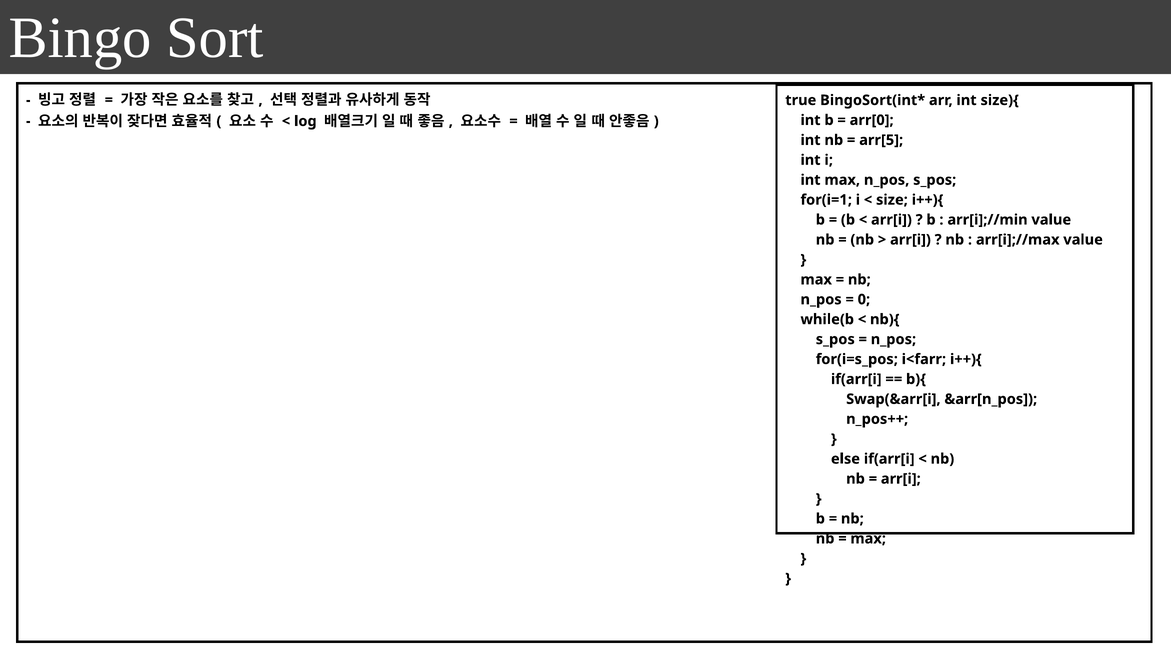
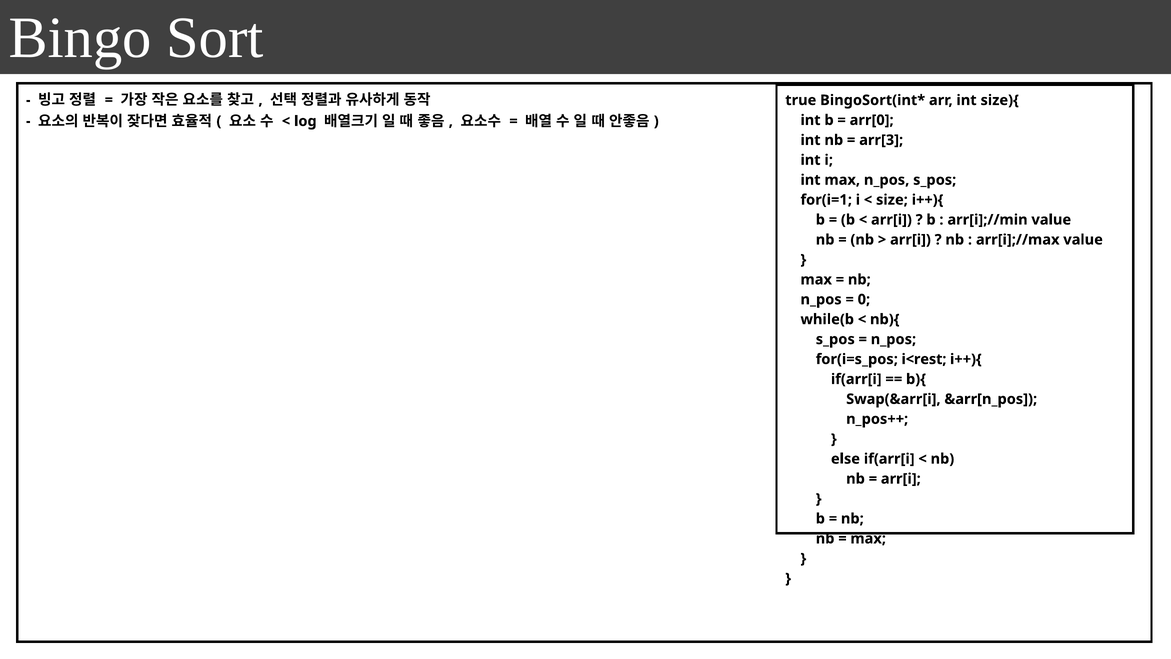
arr[5: arr[5 -> arr[3 (881, 140)
i<farr: i<farr -> i<rest (924, 359)
